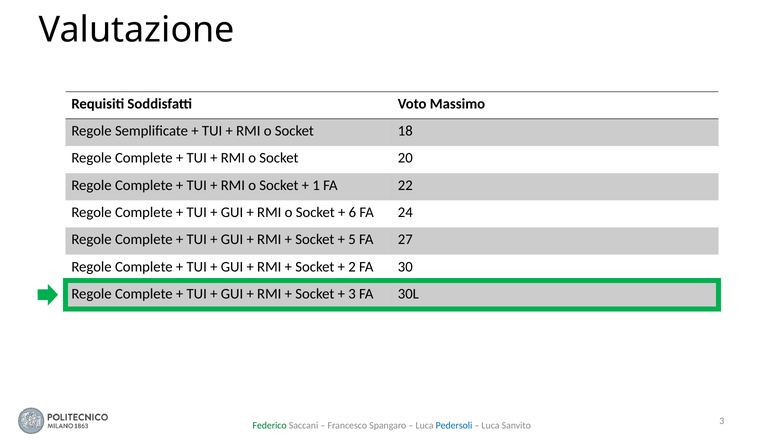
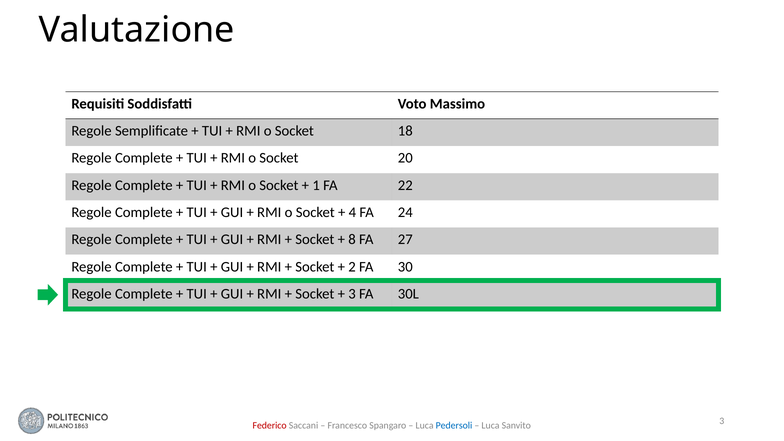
6: 6 -> 4 (352, 212)
5: 5 -> 8 (352, 240)
Federico colour: green -> red (270, 426)
